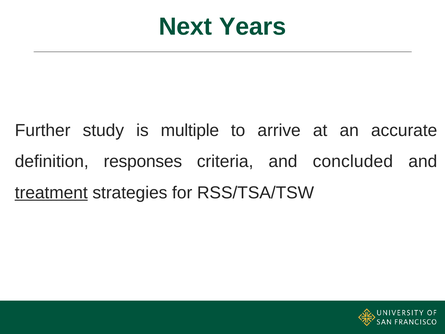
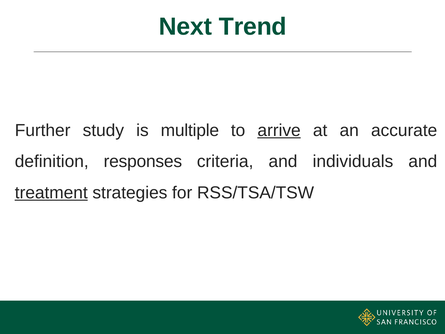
Years: Years -> Trend (253, 27)
arrive underline: none -> present (279, 130)
concluded: concluded -> individuals (353, 161)
